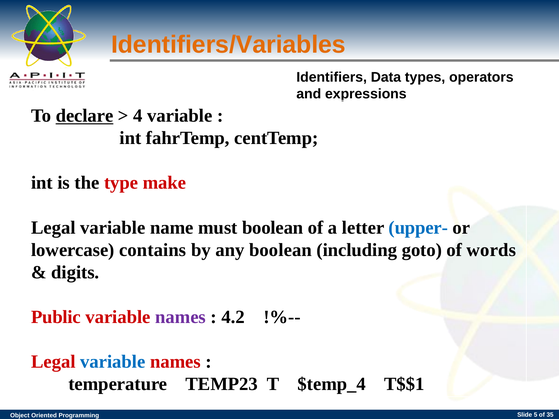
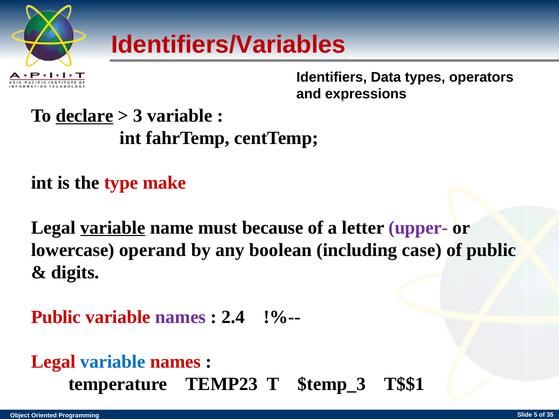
Identifiers/Variables colour: orange -> red (228, 45)
4: 4 -> 3 (138, 116)
variable underline: none -> present (113, 228)
must boolean: boolean -> because (273, 228)
upper- colour: blue -> purple (418, 228)
contains: contains -> operand (153, 250)
goto: goto -> case (422, 250)
of words: words -> public (491, 250)
4.2: 4.2 -> 2.4 (233, 317)
$temp_4: $temp_4 -> $temp_3 (332, 384)
